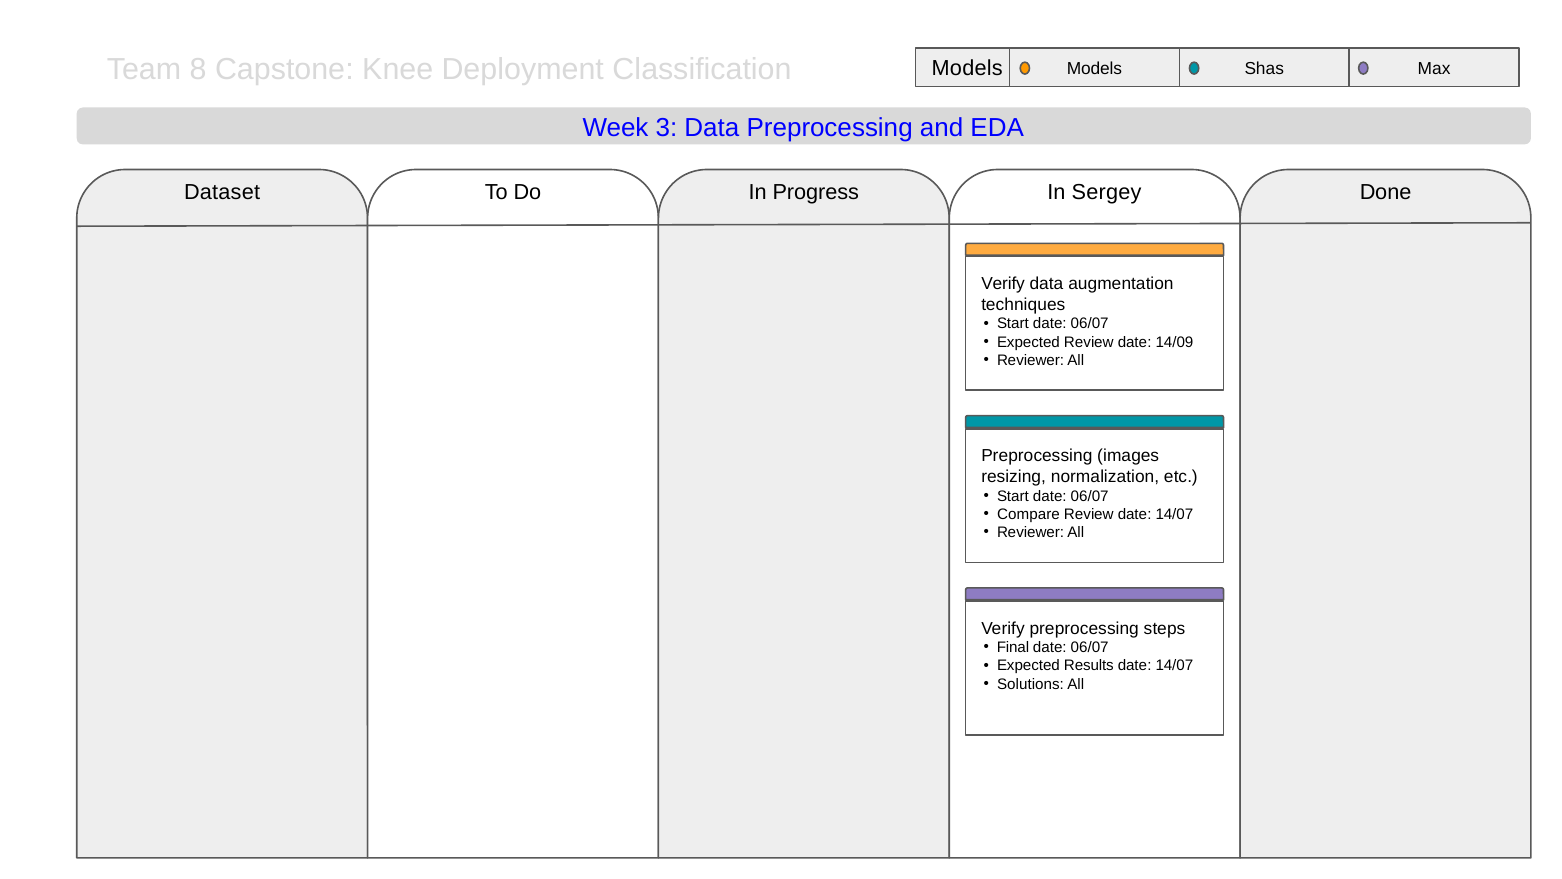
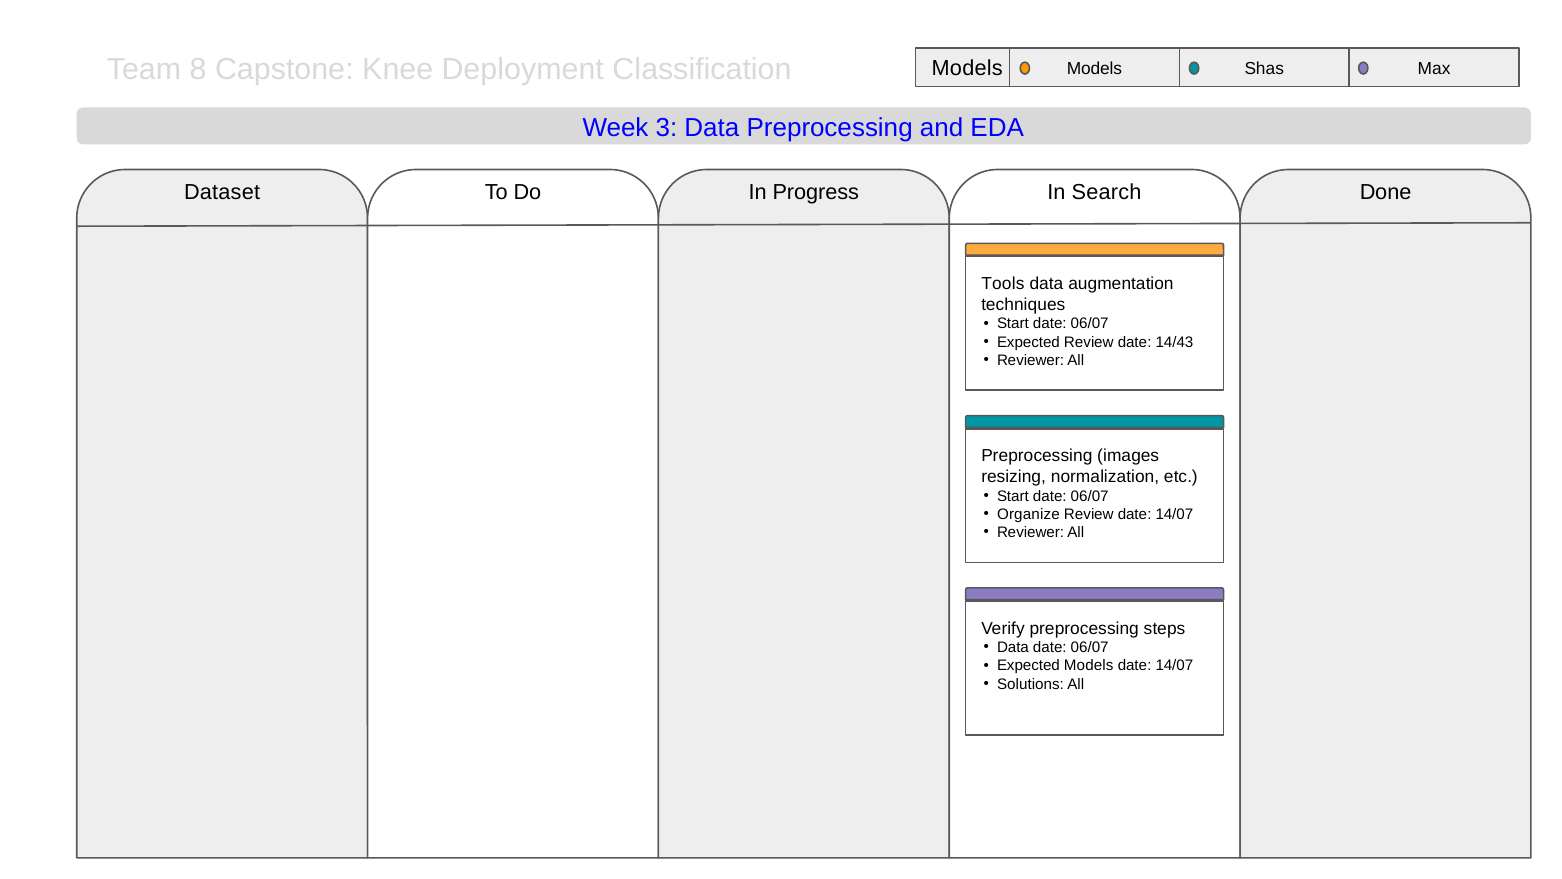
Sergey: Sergey -> Search (1107, 192)
Verify: Verify -> Tools (1003, 284)
14/09: 14/09 -> 14/43 (1174, 342)
Compare: Compare -> Organize (1028, 514)
Final: Final -> Data (1013, 647)
Expected Results: Results -> Models (1089, 666)
